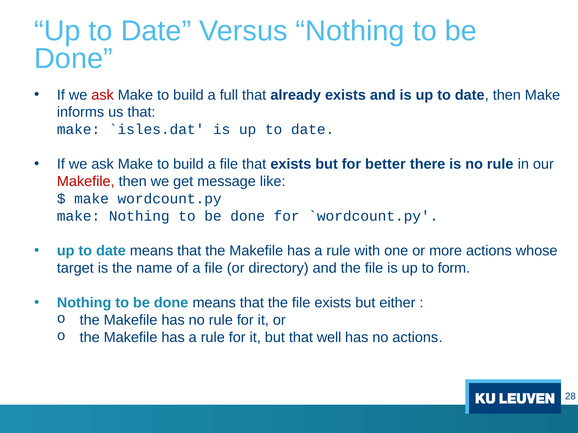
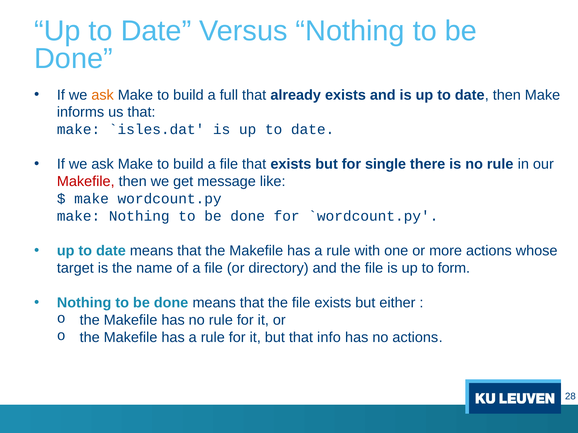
ask colour: red -> orange (103, 95)
better: better -> single (386, 164)
well: well -> info (329, 338)
